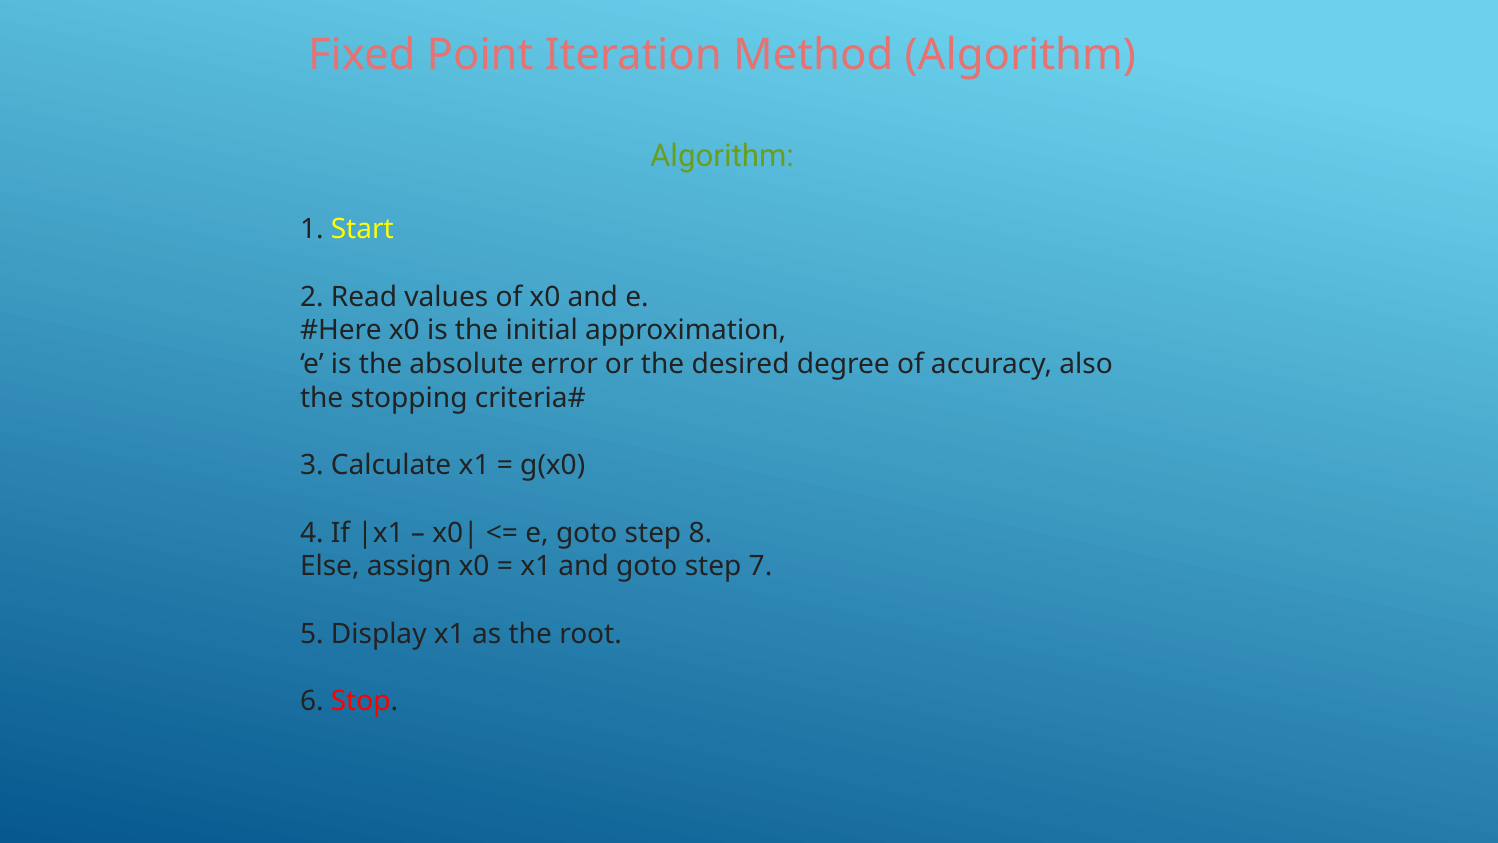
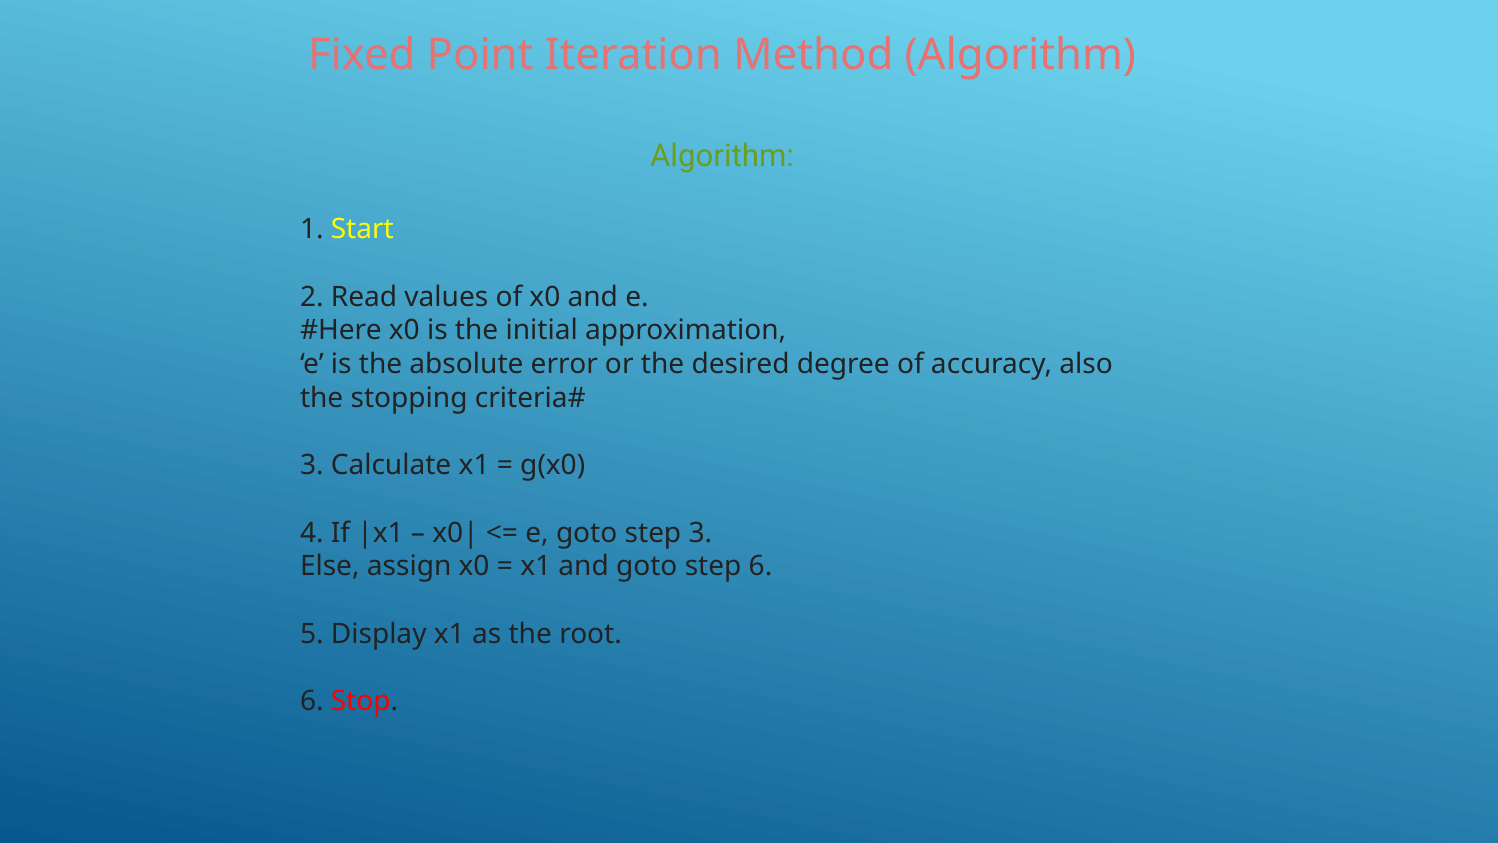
step 8: 8 -> 3 (700, 533)
step 7: 7 -> 6 (761, 566)
